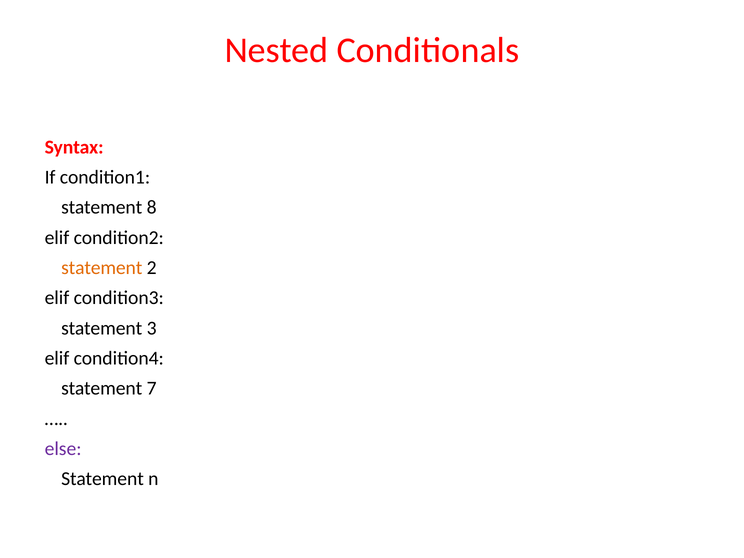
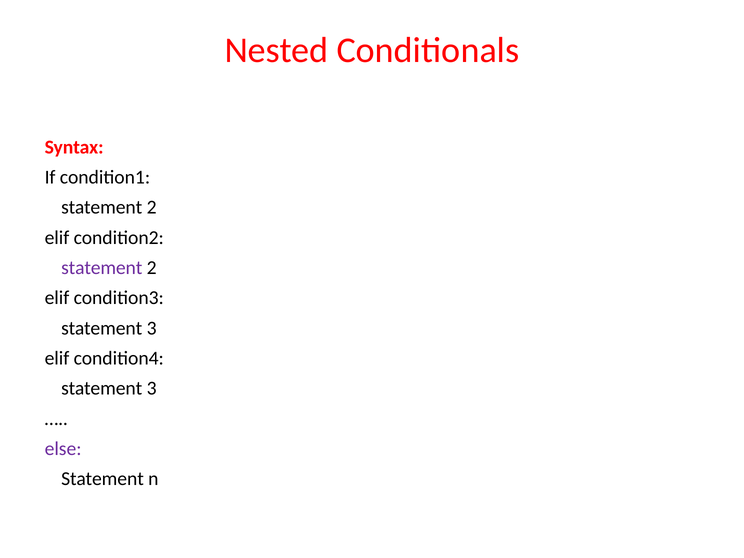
8: 8 -> 2 (152, 207)
statement colour: orange -> purple (102, 268)
7: 7 -> 3 (152, 388)
